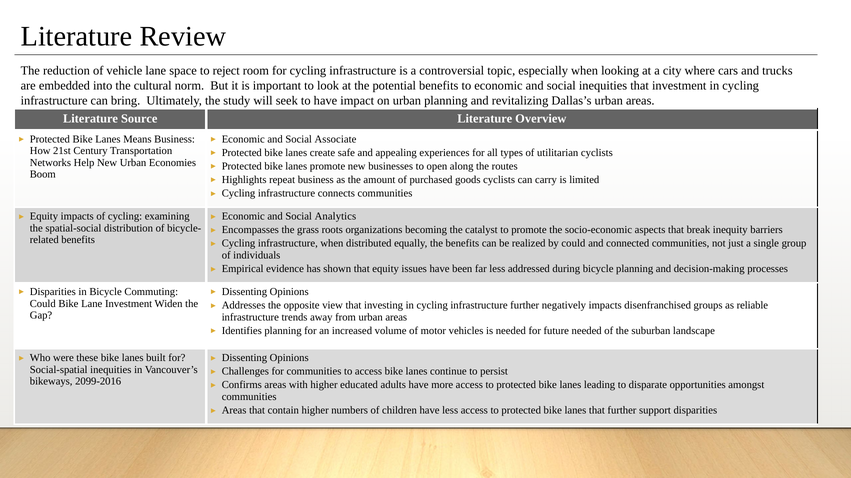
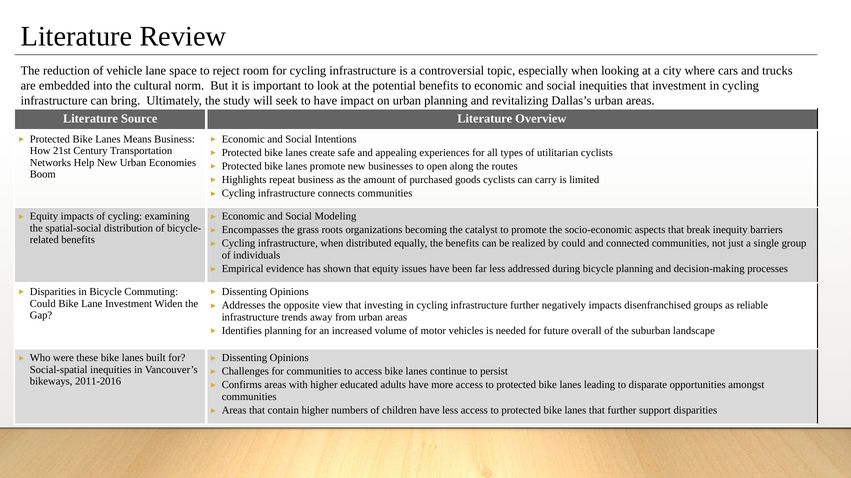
Associate: Associate -> Intentions (336, 139)
Analytics: Analytics -> Modeling (335, 217)
future needed: needed -> overall (587, 331)
2099-2016: 2099-2016 -> 2011-2016 (98, 382)
